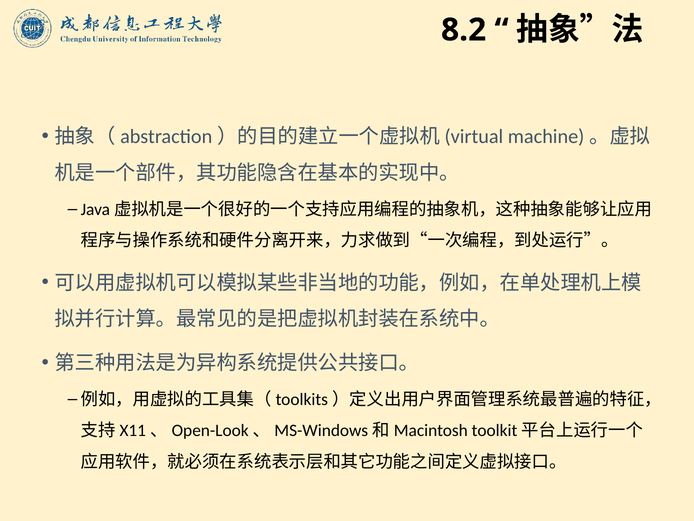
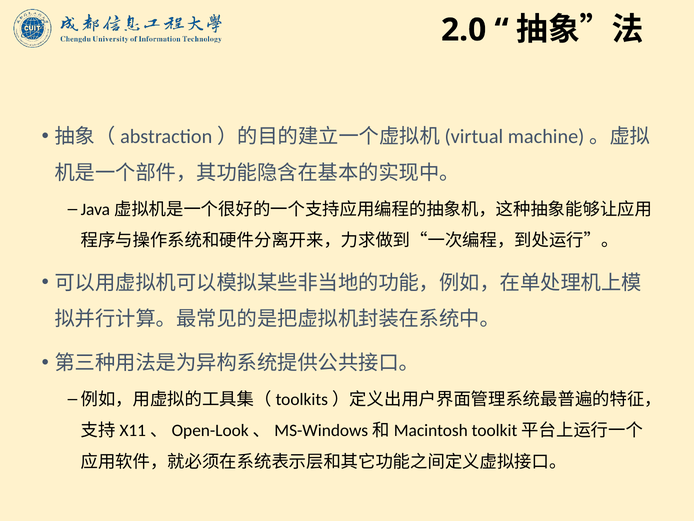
8.2: 8.2 -> 2.0 (464, 30)
